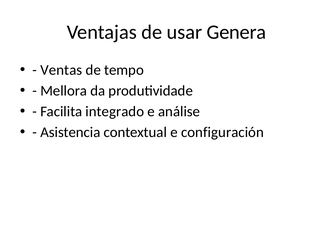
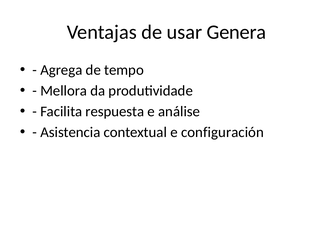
Ventas: Ventas -> Agrega (61, 70)
integrado: integrado -> respuesta (115, 111)
